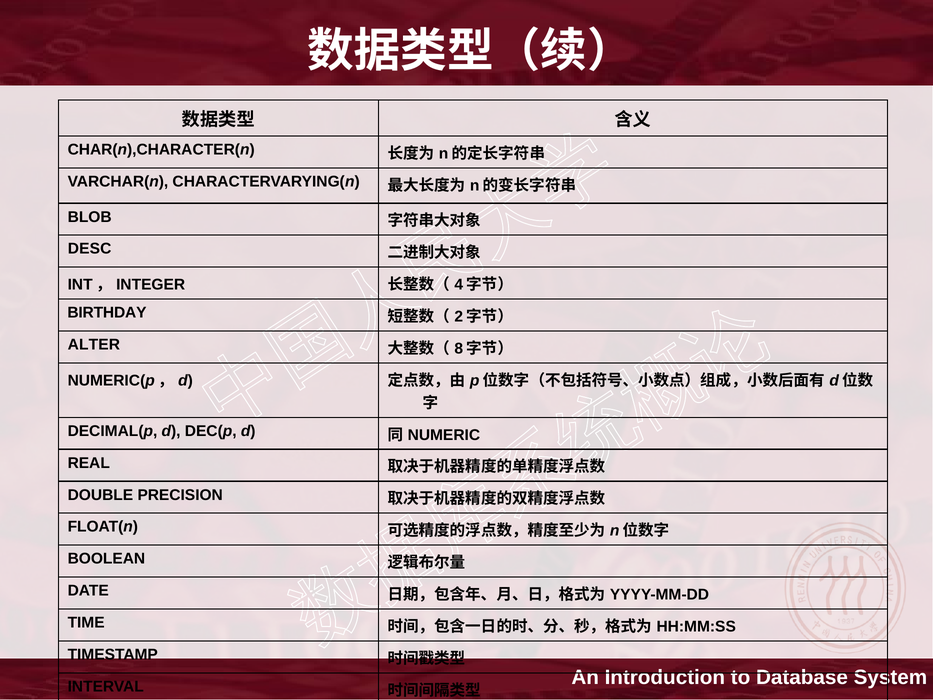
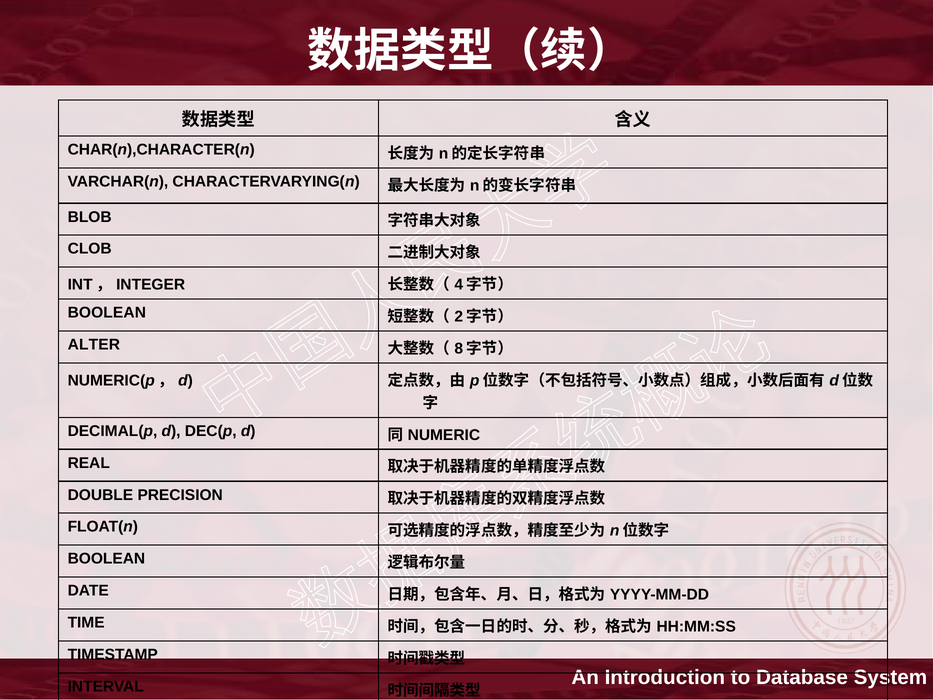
DESC: DESC -> CLOB (90, 249)
BIRTHDAY: BIRTHDAY -> BOOLEAN (107, 313)
